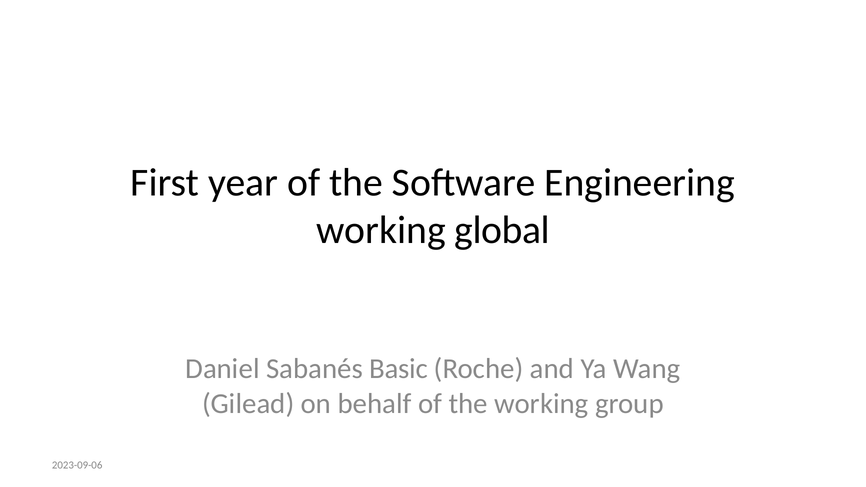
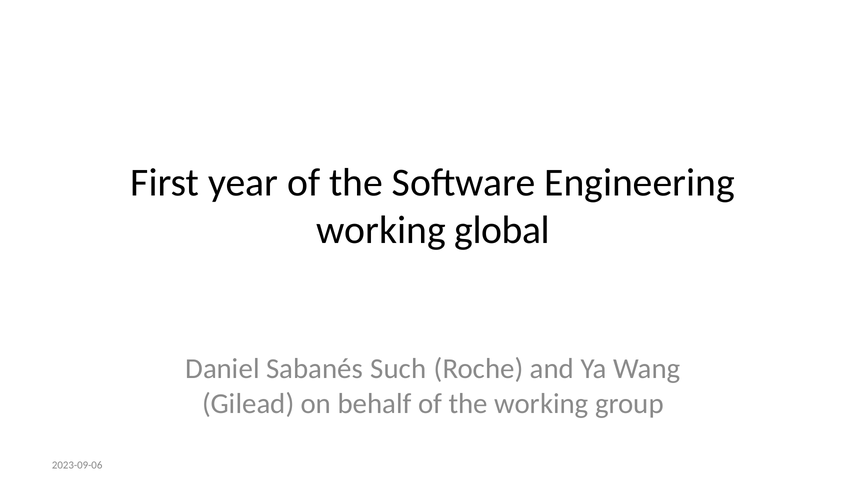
Basic: Basic -> Such (398, 369)
